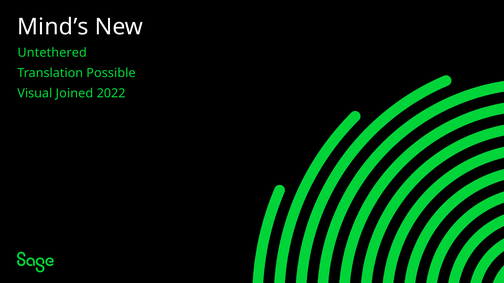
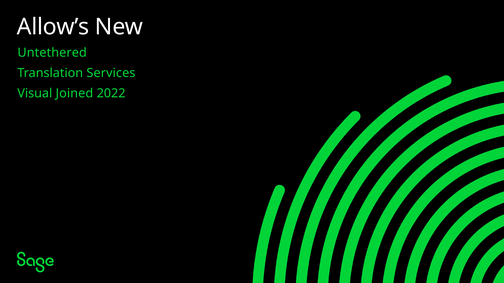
Mind’s: Mind’s -> Allow’s (53, 27)
Possible: Possible -> Services (111, 73)
